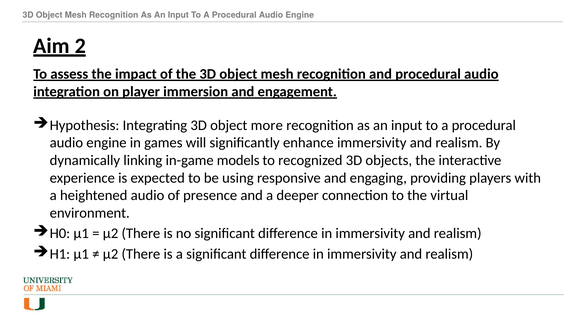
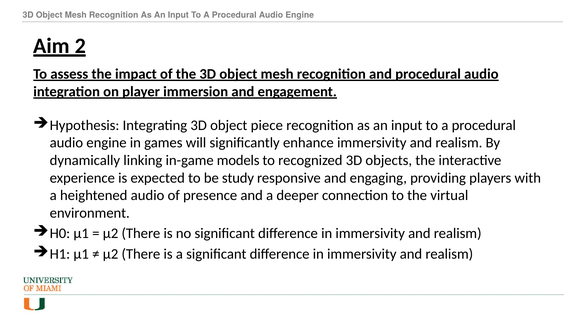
more: more -> piece (267, 125)
using: using -> study (238, 178)
